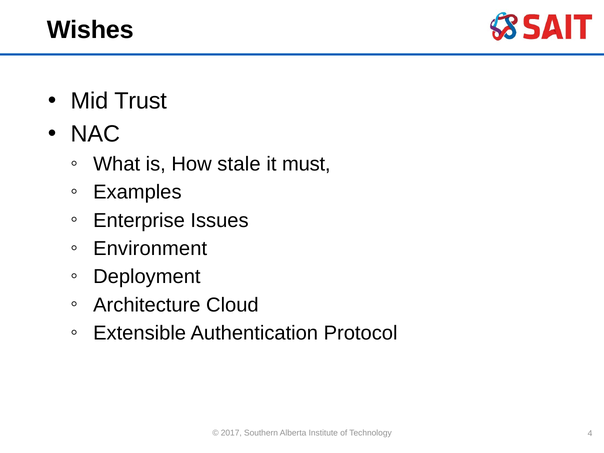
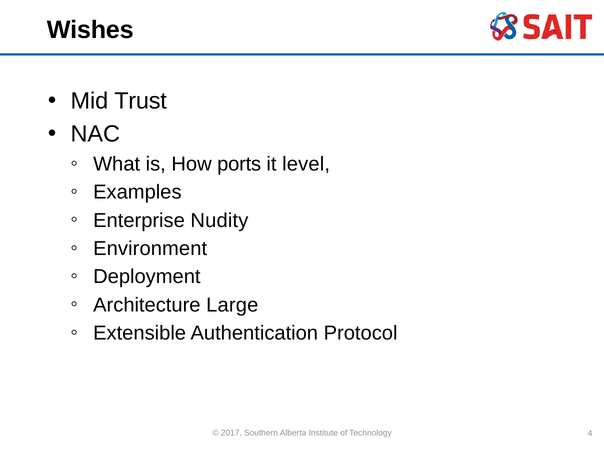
stale: stale -> ports (239, 164)
must: must -> level (306, 164)
Issues: Issues -> Nudity (219, 220)
Cloud: Cloud -> Large (232, 305)
